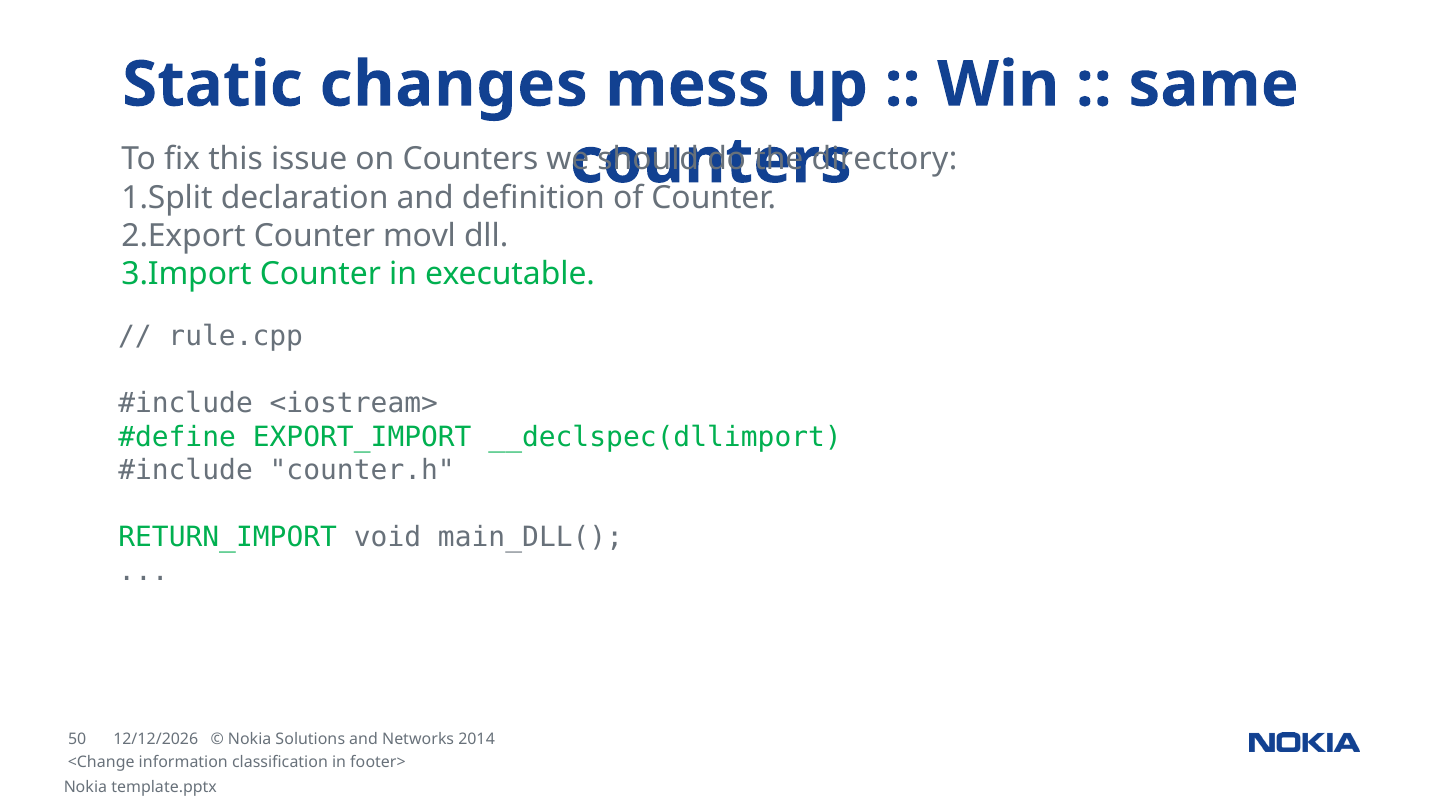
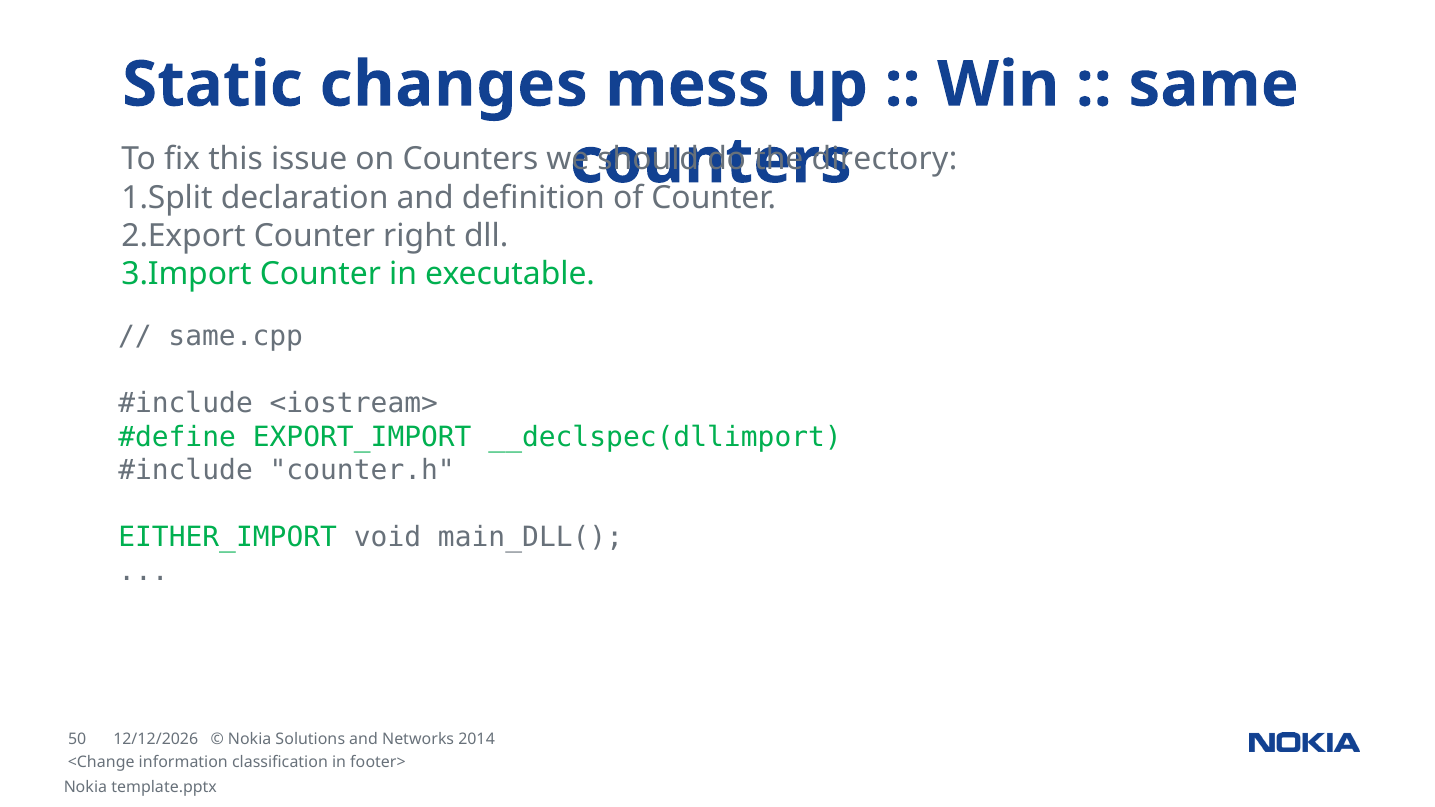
movl: movl -> right (419, 236)
rule.cpp: rule.cpp -> same.cpp (236, 336)
RETURN_IMPORT: RETURN_IMPORT -> EITHER_IMPORT (228, 537)
